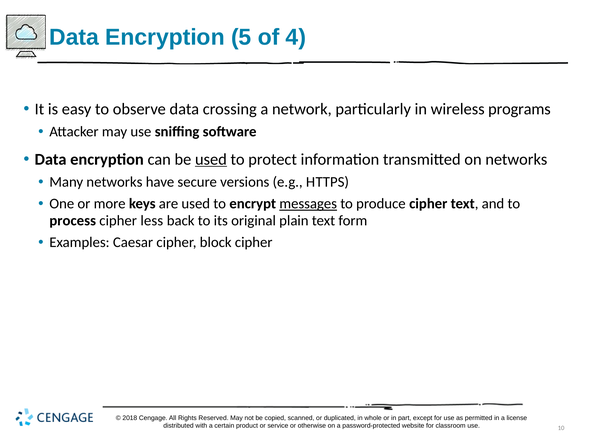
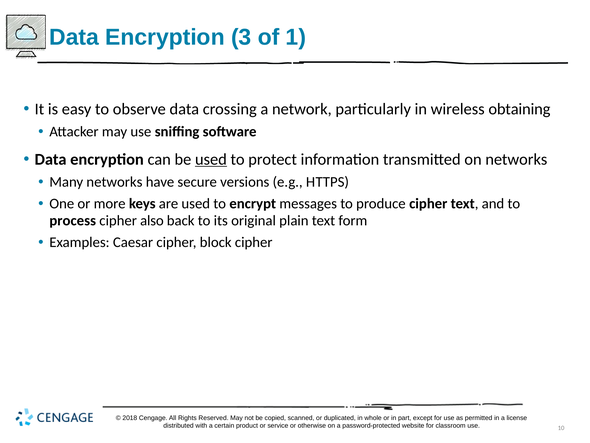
5: 5 -> 3 (241, 37)
4: 4 -> 1 (296, 37)
programs: programs -> obtaining (519, 109)
messages underline: present -> none (308, 203)
less: less -> also (152, 220)
